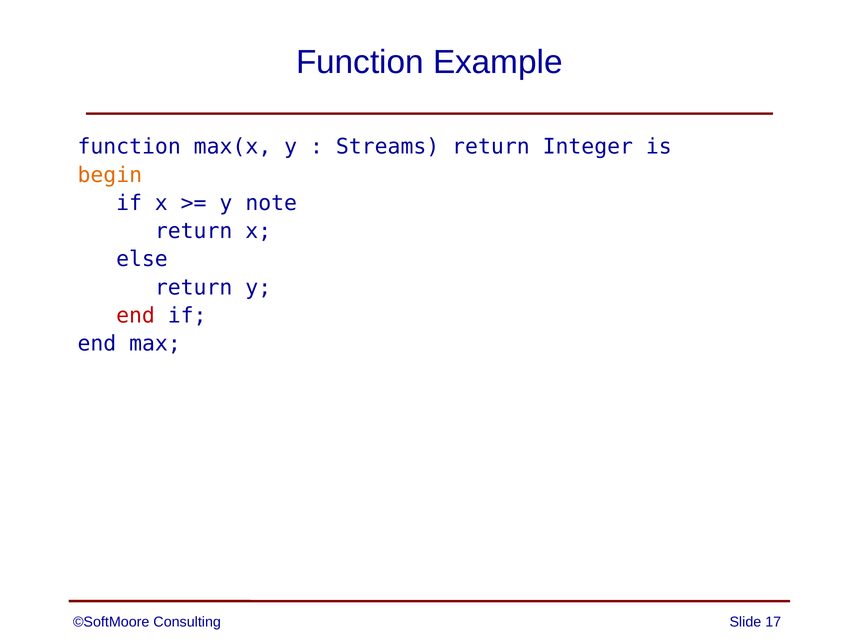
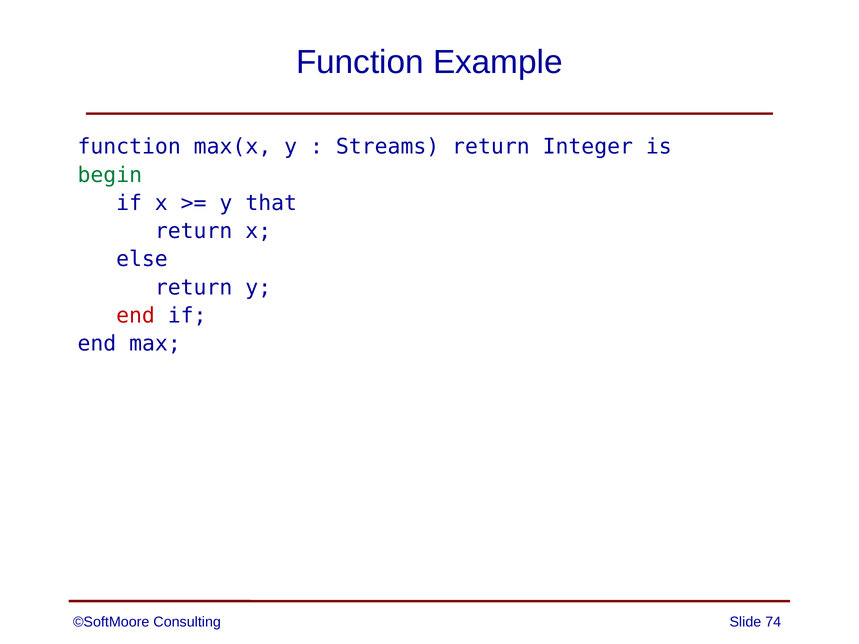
begin colour: orange -> green (110, 175)
note: note -> that (271, 203)
17: 17 -> 74 (773, 622)
